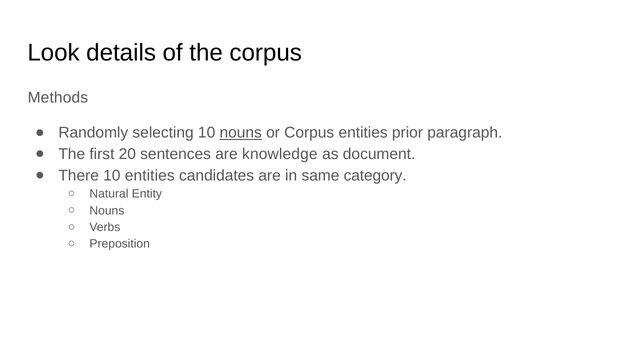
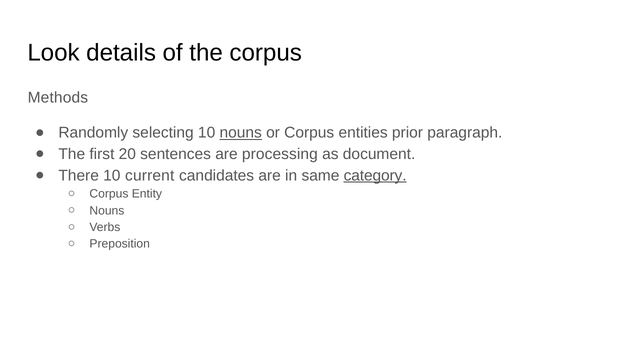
knowledge: knowledge -> processing (280, 154)
10 entities: entities -> current (150, 176)
category underline: none -> present (375, 176)
Natural: Natural -> Corpus (109, 194)
